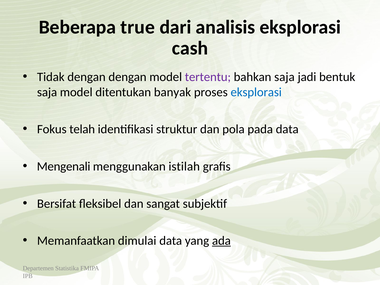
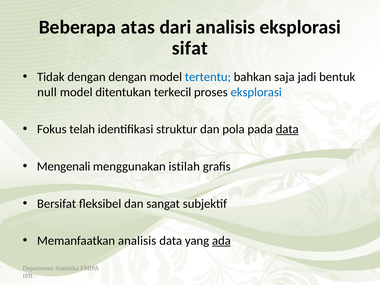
true: true -> atas (138, 27)
cash: cash -> sifat (190, 48)
tertentu colour: purple -> blue (208, 77)
saja: saja -> null (47, 92)
banyak: banyak -> terkecil (173, 92)
data underline: none -> present (287, 129)
Memanfaatkan dimulai: dimulai -> analisis (137, 241)
